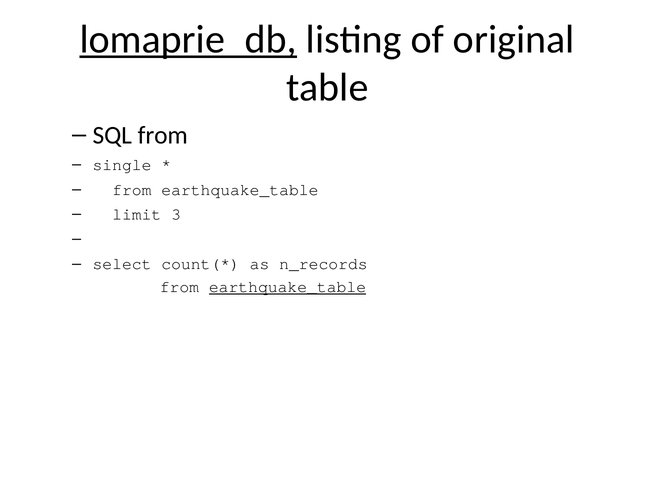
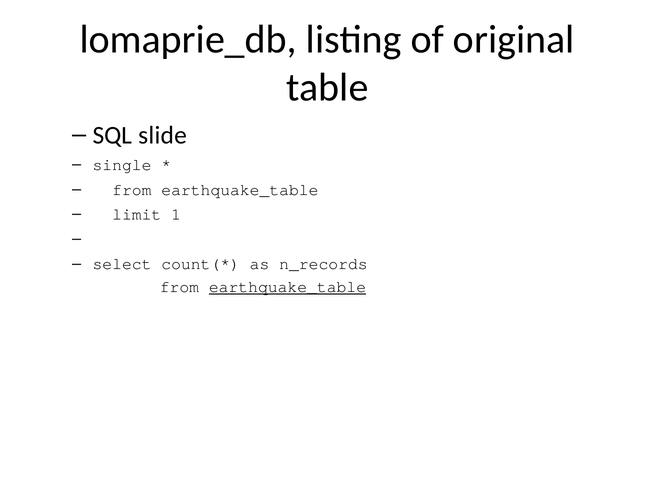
lomaprie_db underline: present -> none (188, 39)
SQL from: from -> slide (163, 135)
3: 3 -> 1 (176, 214)
